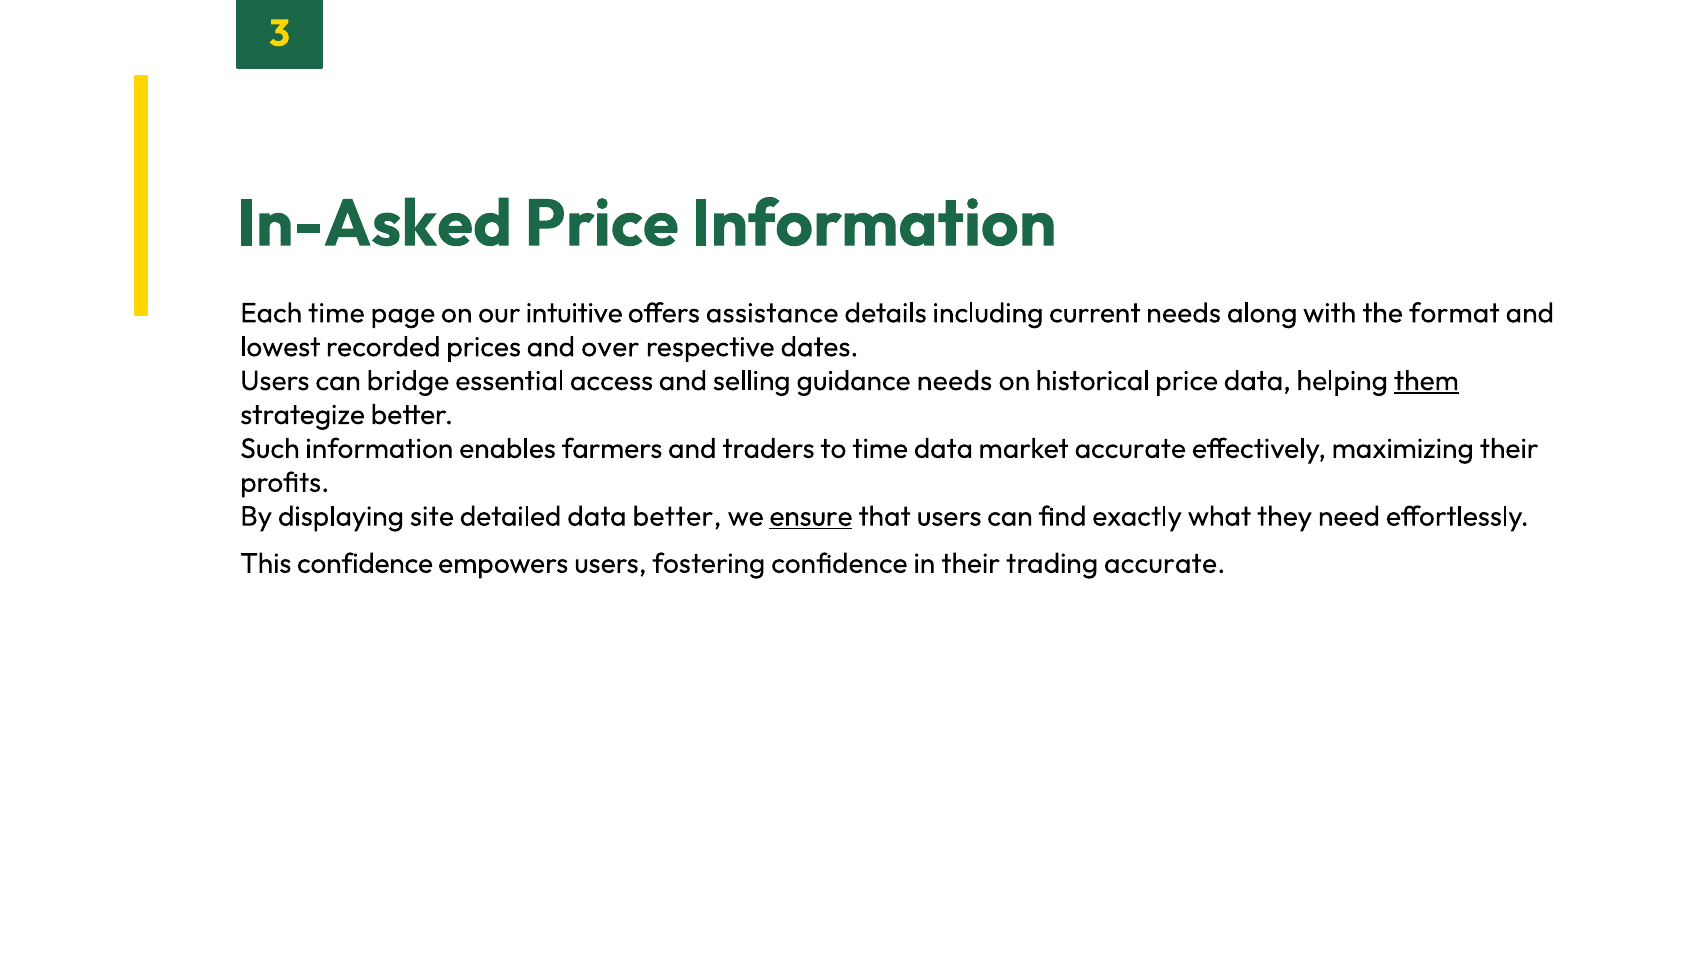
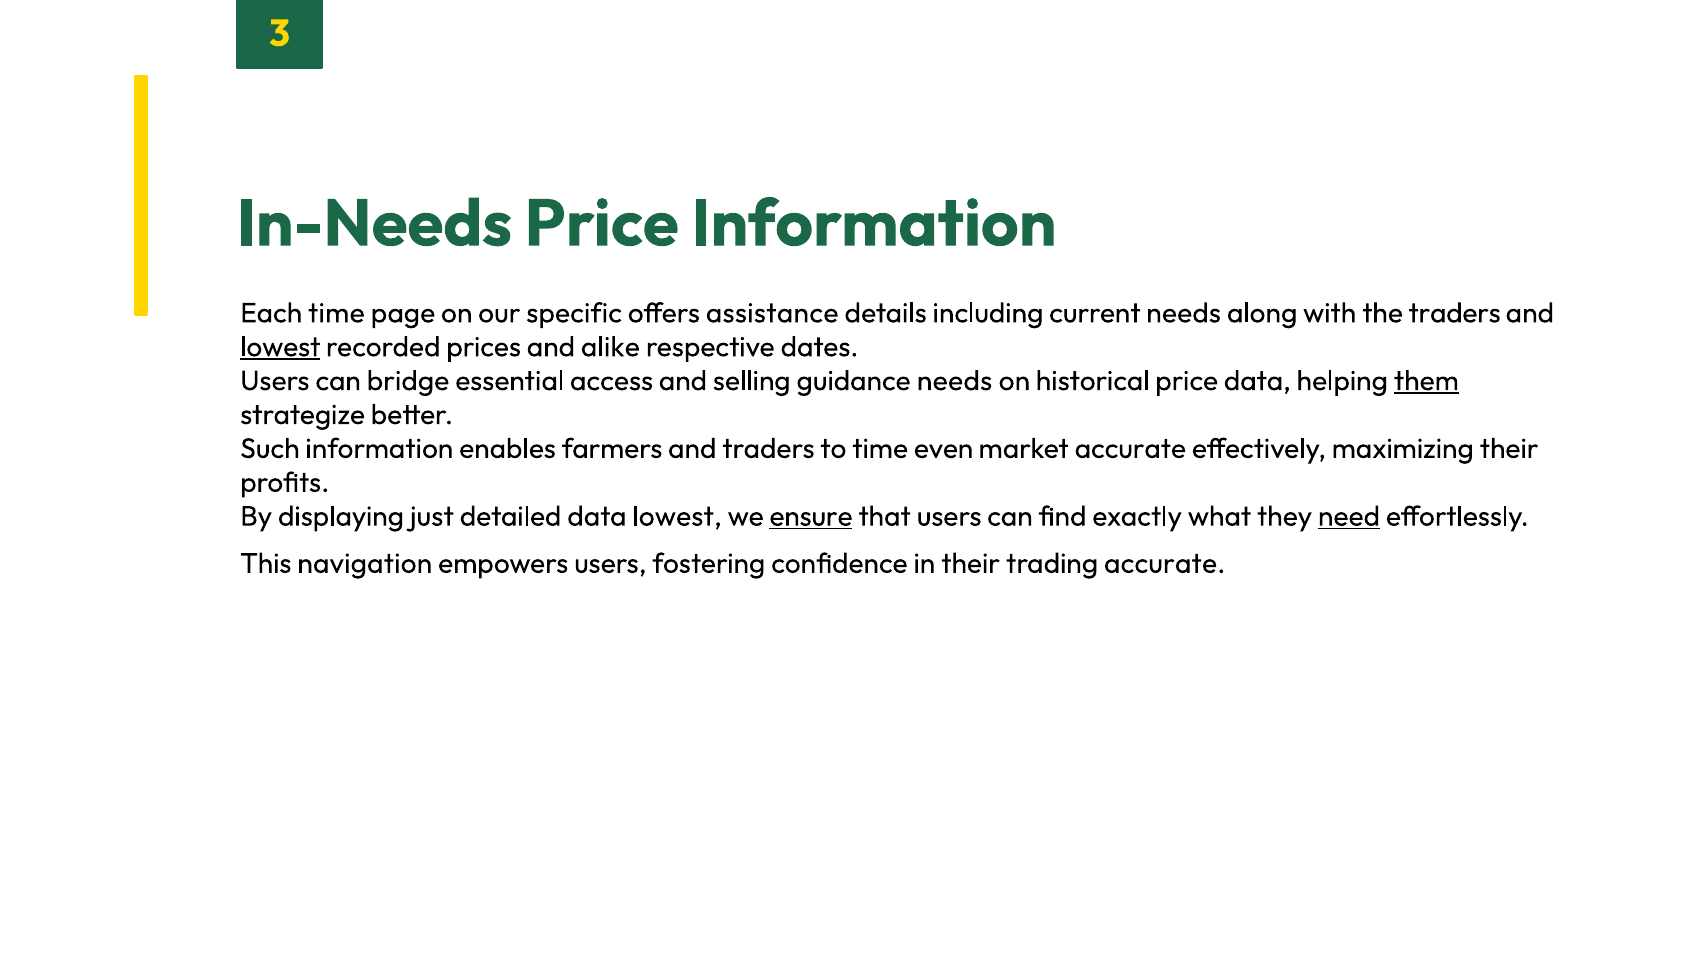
In-Asked: In-Asked -> In-Needs (375, 224)
intuitive: intuitive -> specific (574, 313)
the format: format -> traders (1455, 313)
lowest underline: none -> present (280, 347)
over: over -> alike (610, 347)
time data: data -> even (944, 449)
site: site -> just (432, 516)
data better: better -> lowest (677, 516)
need underline: none -> present (1349, 516)
This confidence: confidence -> navigation (365, 563)
